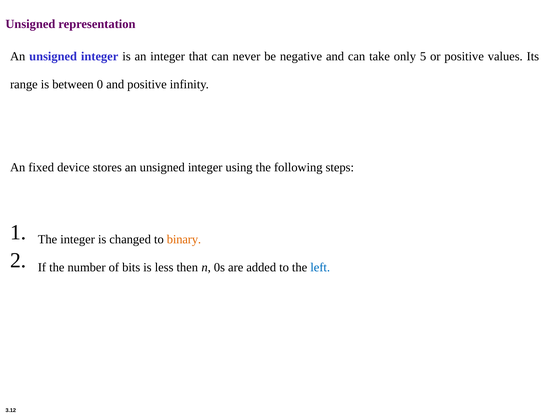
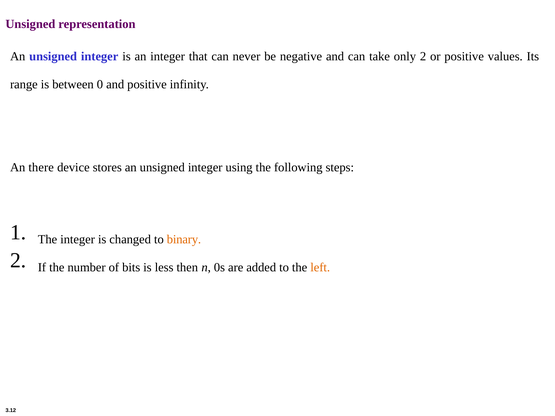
only 5: 5 -> 2 (423, 56)
fixed: fixed -> there (41, 167)
left colour: blue -> orange (320, 267)
